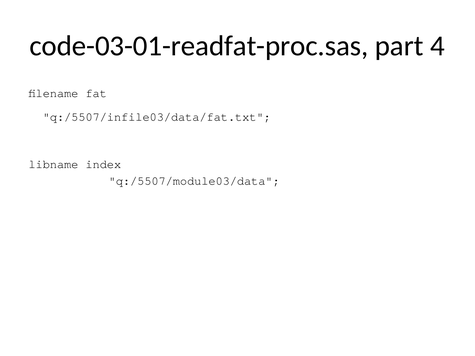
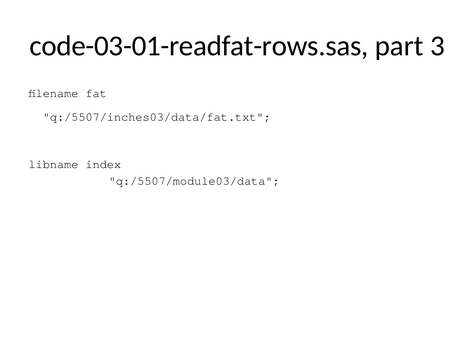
code-03-01-readfat-proc.sas: code-03-01-readfat-proc.sas -> code-03-01-readfat-rows.sas (199, 46)
4: 4 -> 3 (438, 46)
q:/5507/infile03/data/fat.txt: q:/5507/infile03/data/fat.txt -> q:/5507/inches03/data/fat.txt (157, 117)
